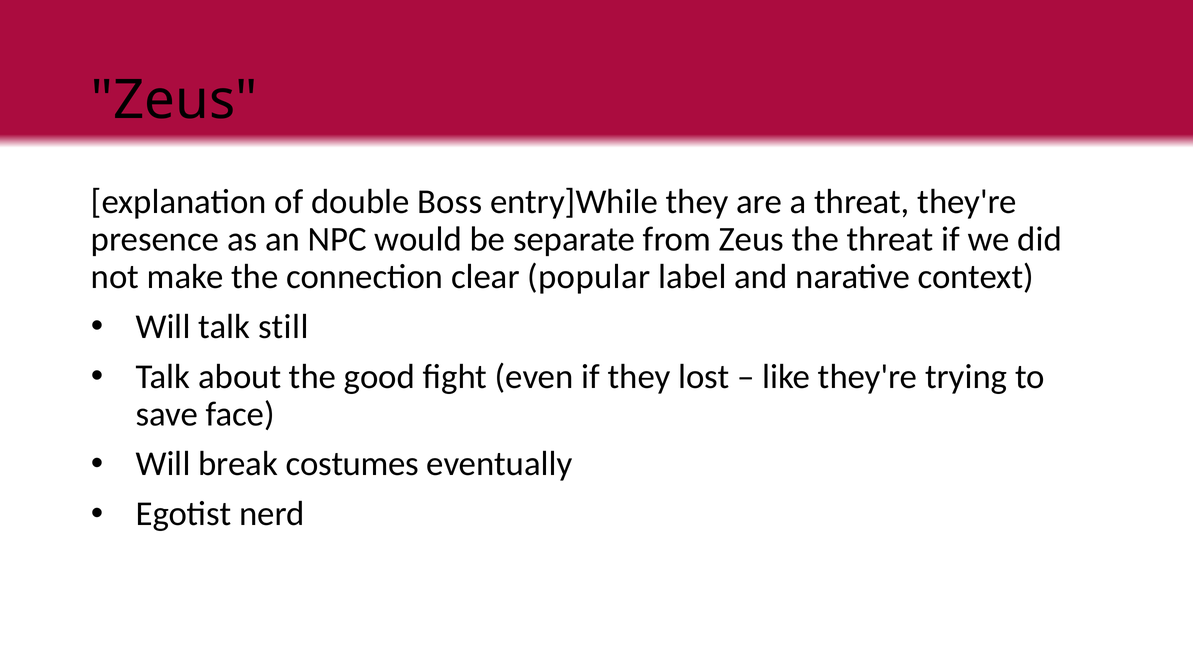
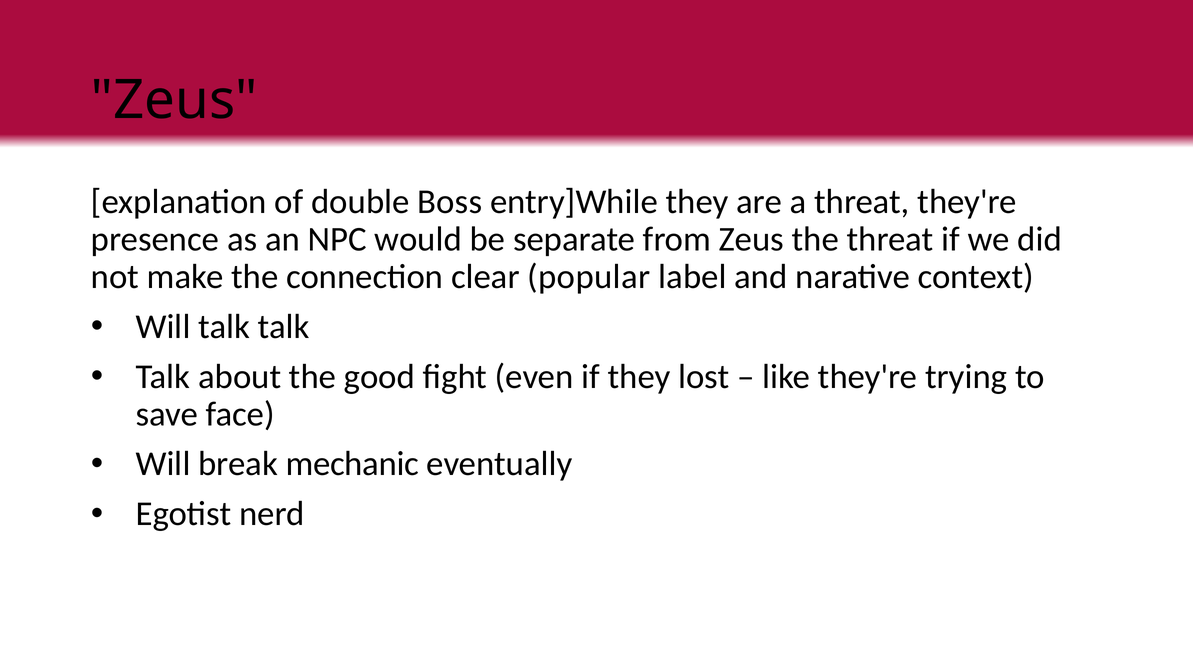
talk still: still -> talk (284, 327)
costumes: costumes -> mechanic (352, 464)
